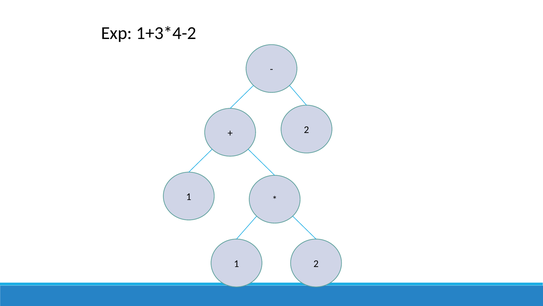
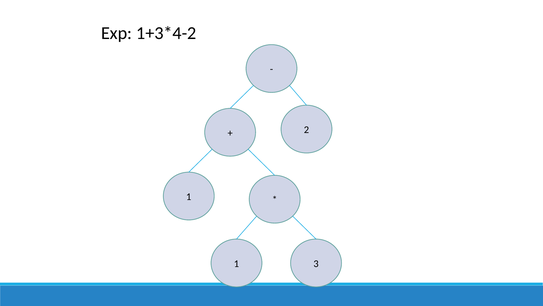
1 2: 2 -> 3 (316, 263)
